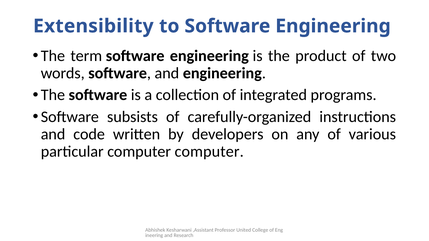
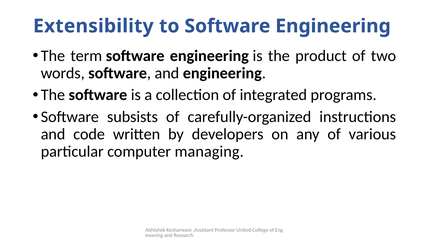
computer computer: computer -> managing (209, 152)
